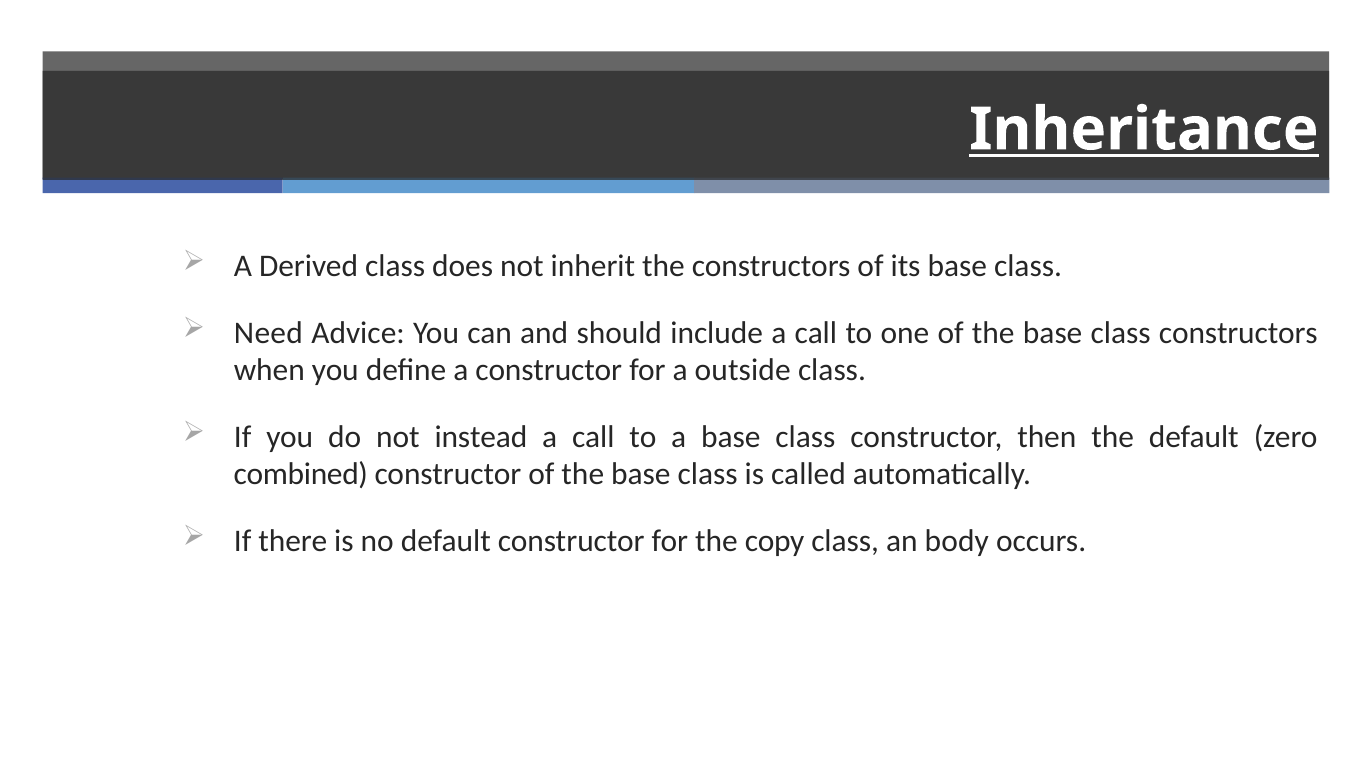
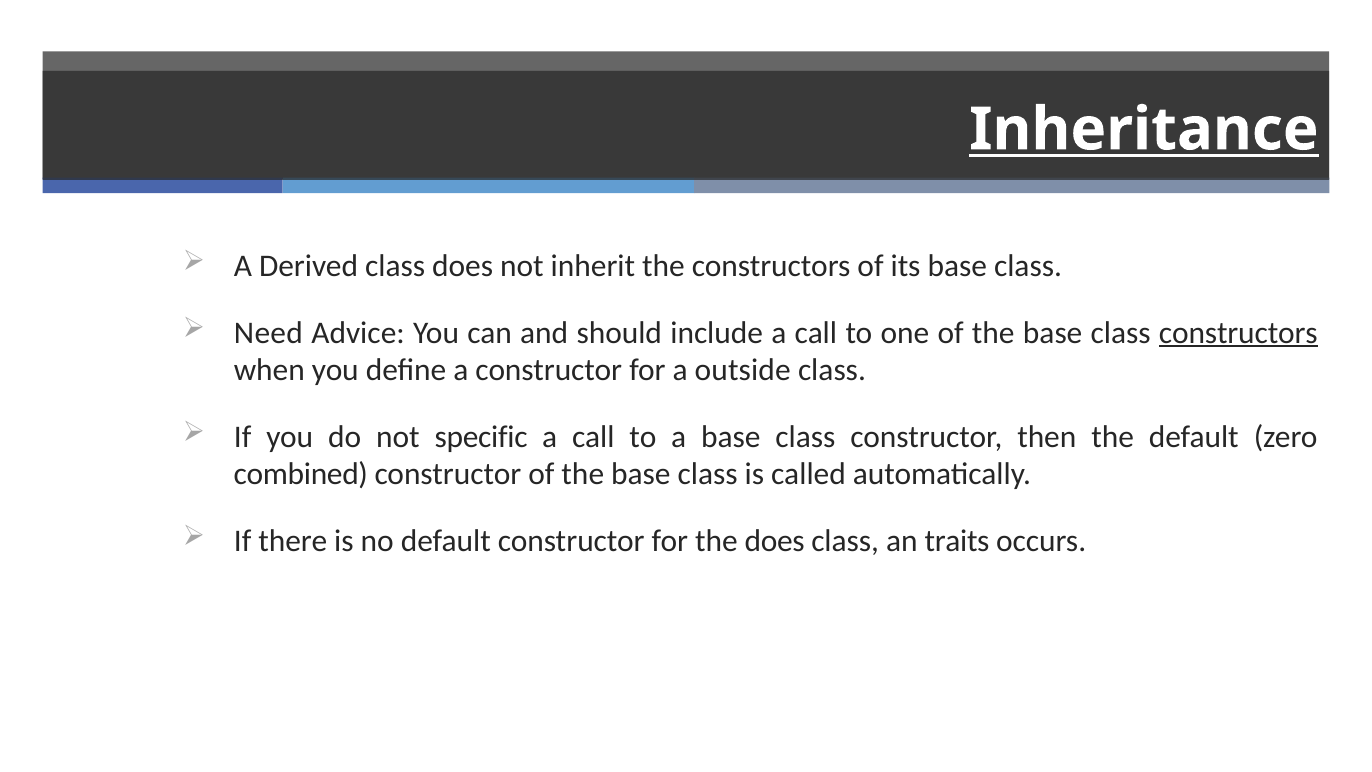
constructors underline: none -> present (1238, 333)
instead: instead -> specific (481, 437)
the copy: copy -> does (775, 540)
body: body -> traits (957, 540)
